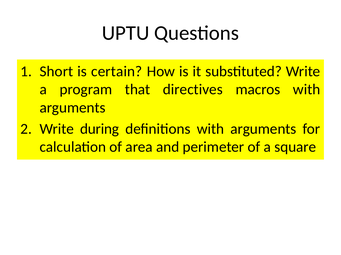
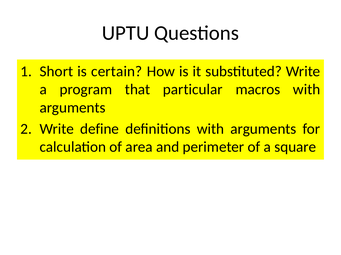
directives: directives -> particular (193, 90)
during: during -> define (100, 129)
